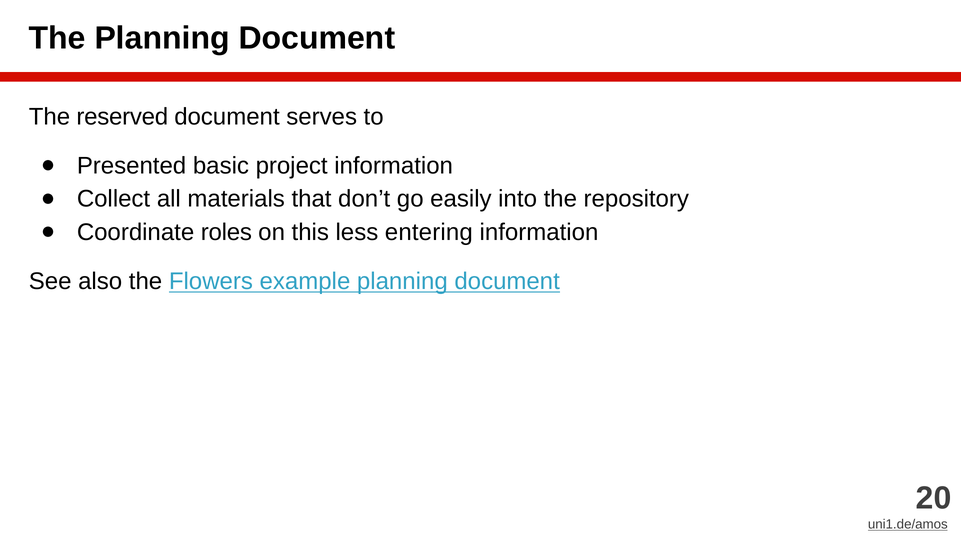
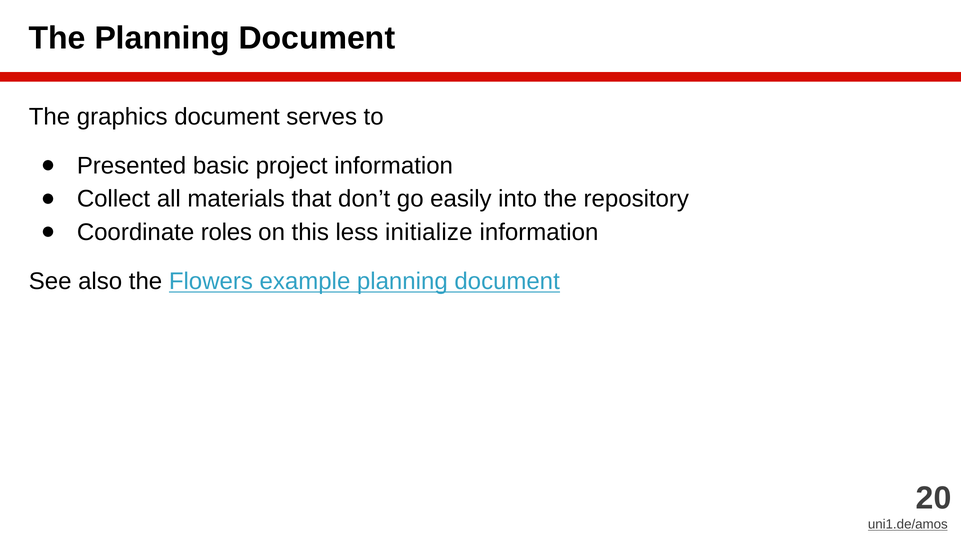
reserved: reserved -> graphics (122, 117)
entering: entering -> initialize (429, 232)
